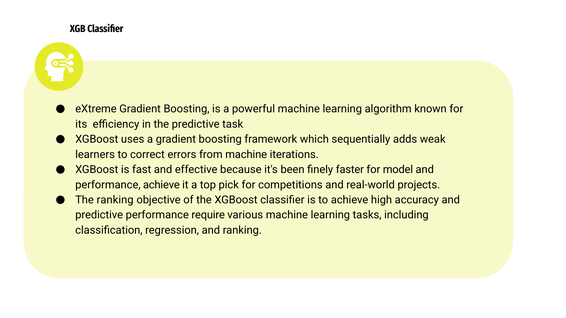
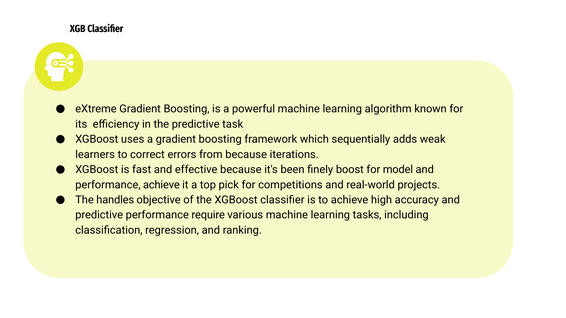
from machine: machine -> because (246, 155)
faster: faster -> boost (350, 170)
The ranking: ranking -> handles (115, 200)
